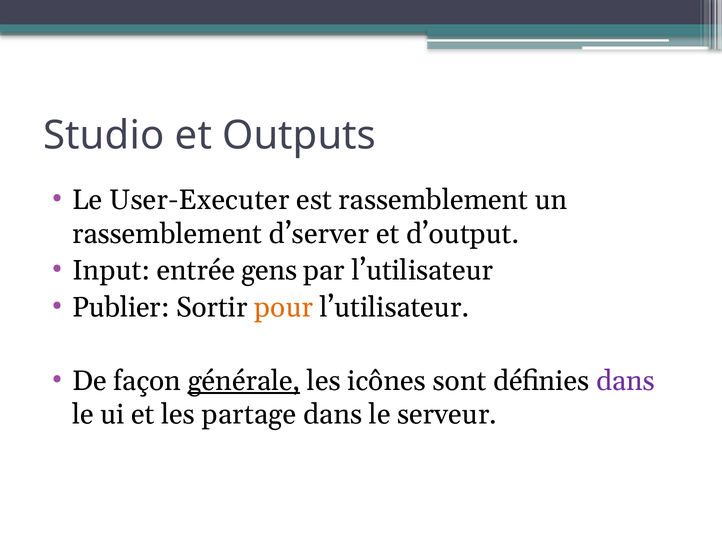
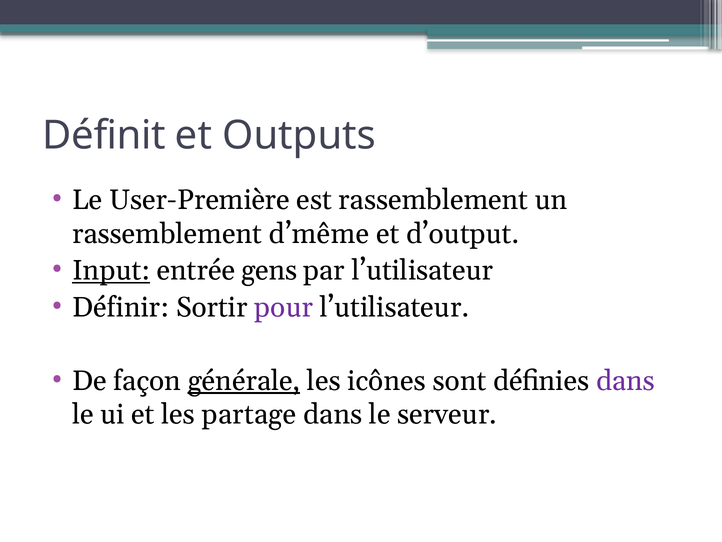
Studio: Studio -> Définit (104, 135)
User-Executer: User-Executer -> User-Première (200, 200)
d’server: d’server -> d’même (319, 234)
Input underline: none -> present (111, 270)
Publier: Publier -> Définir (121, 307)
pour colour: orange -> purple (284, 307)
